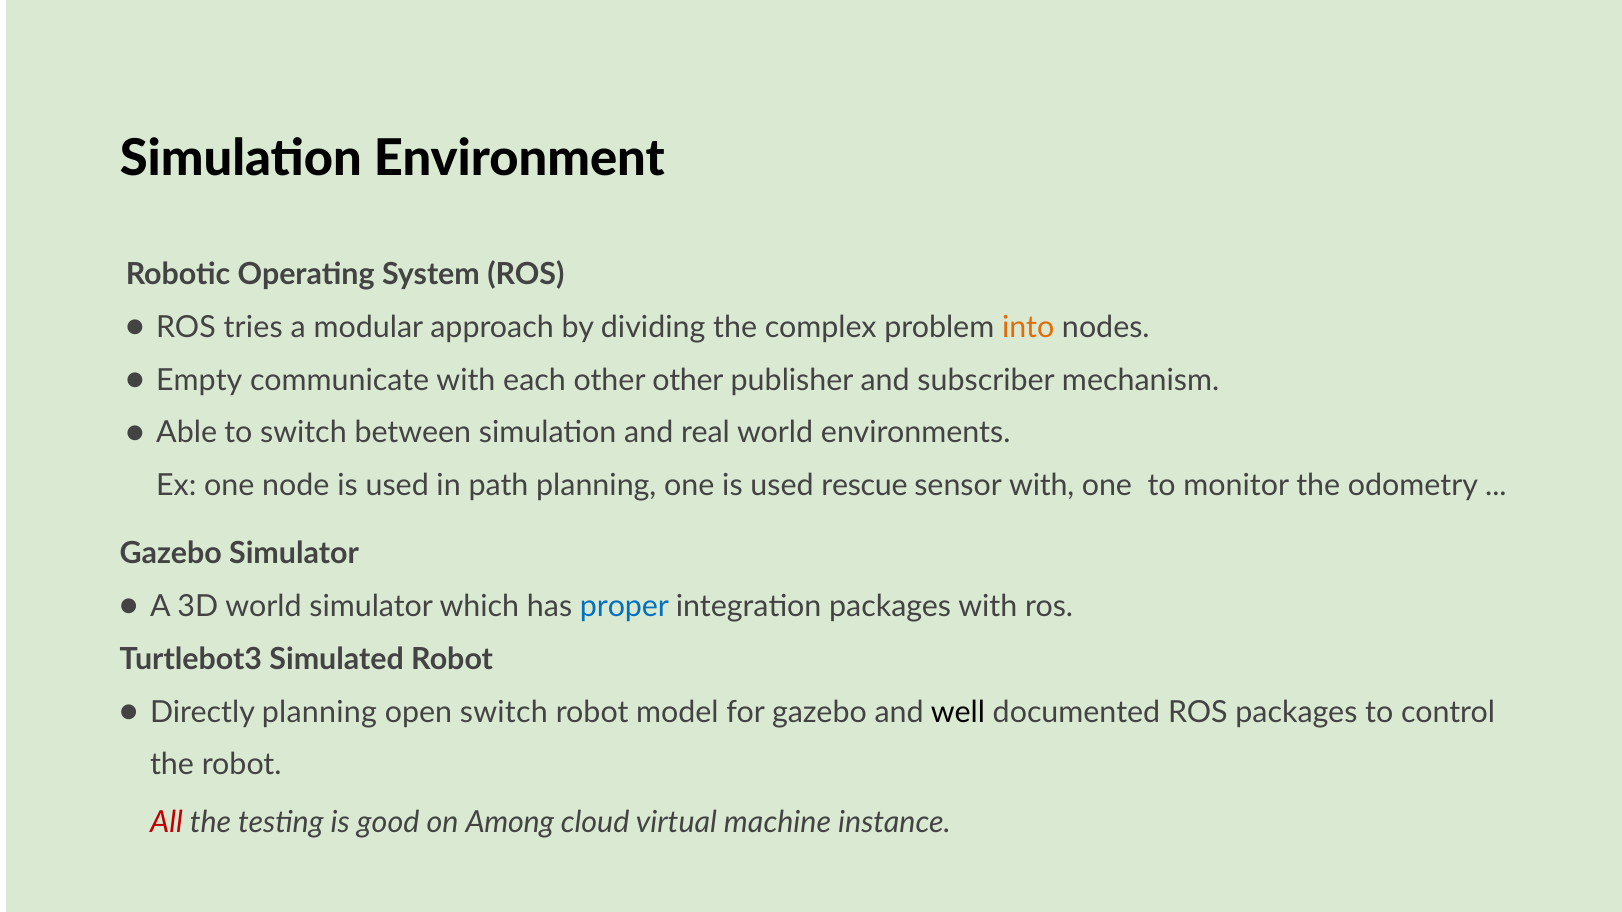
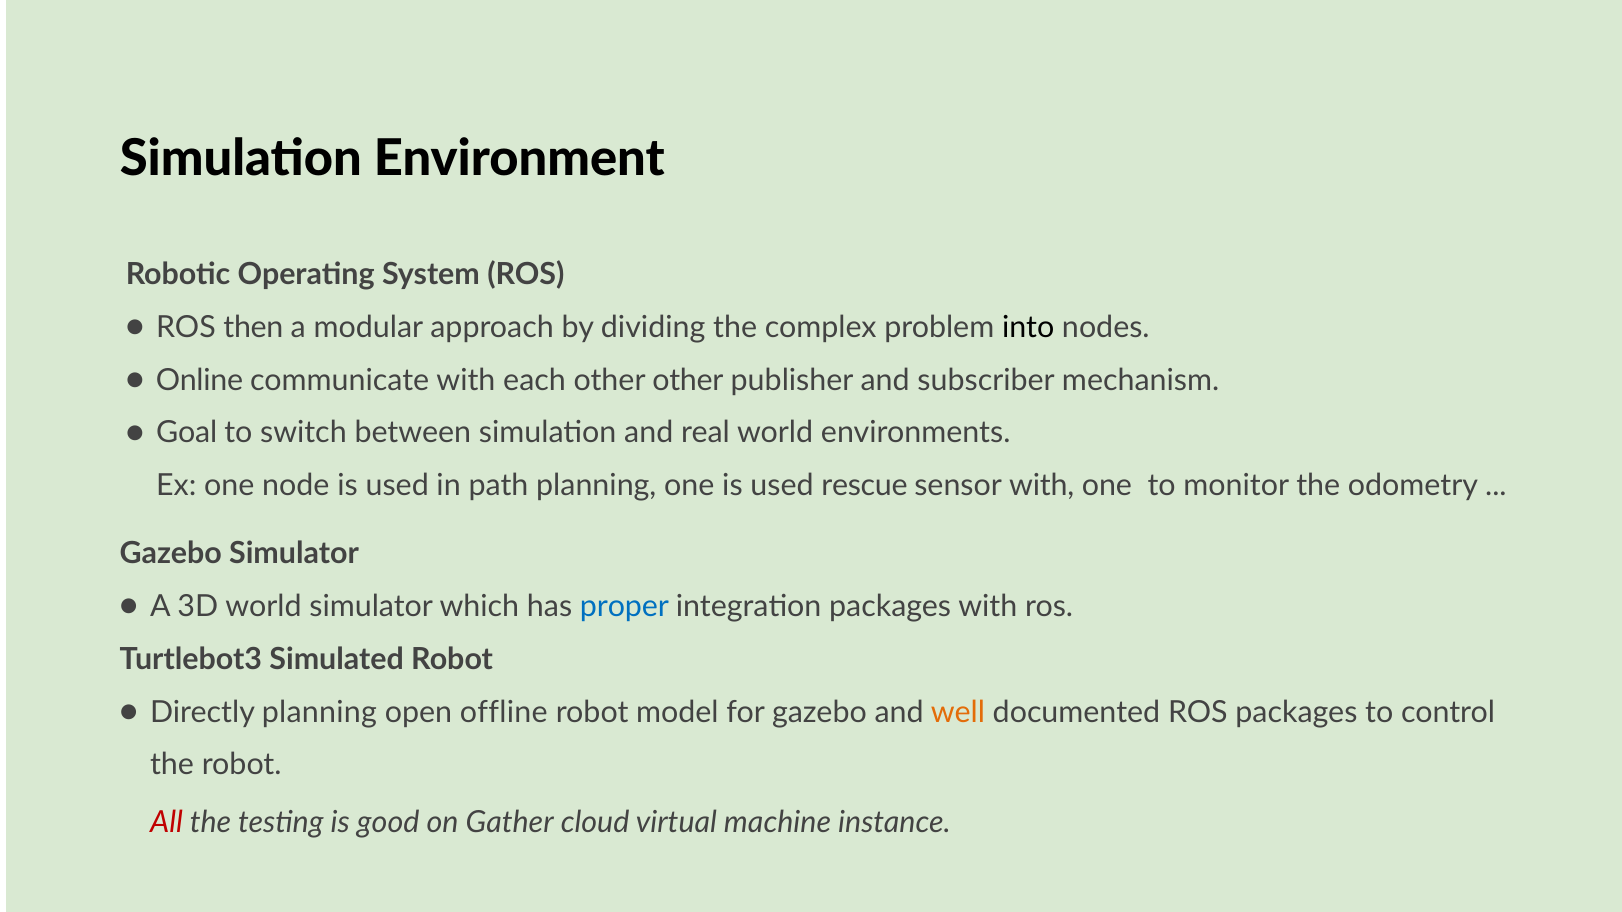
tries: tries -> then (253, 327)
into colour: orange -> black (1028, 327)
Empty: Empty -> Online (199, 380)
Able: Able -> Goal (187, 433)
open switch: switch -> offline (504, 713)
well colour: black -> orange (958, 713)
Among: Among -> Gather (510, 823)
